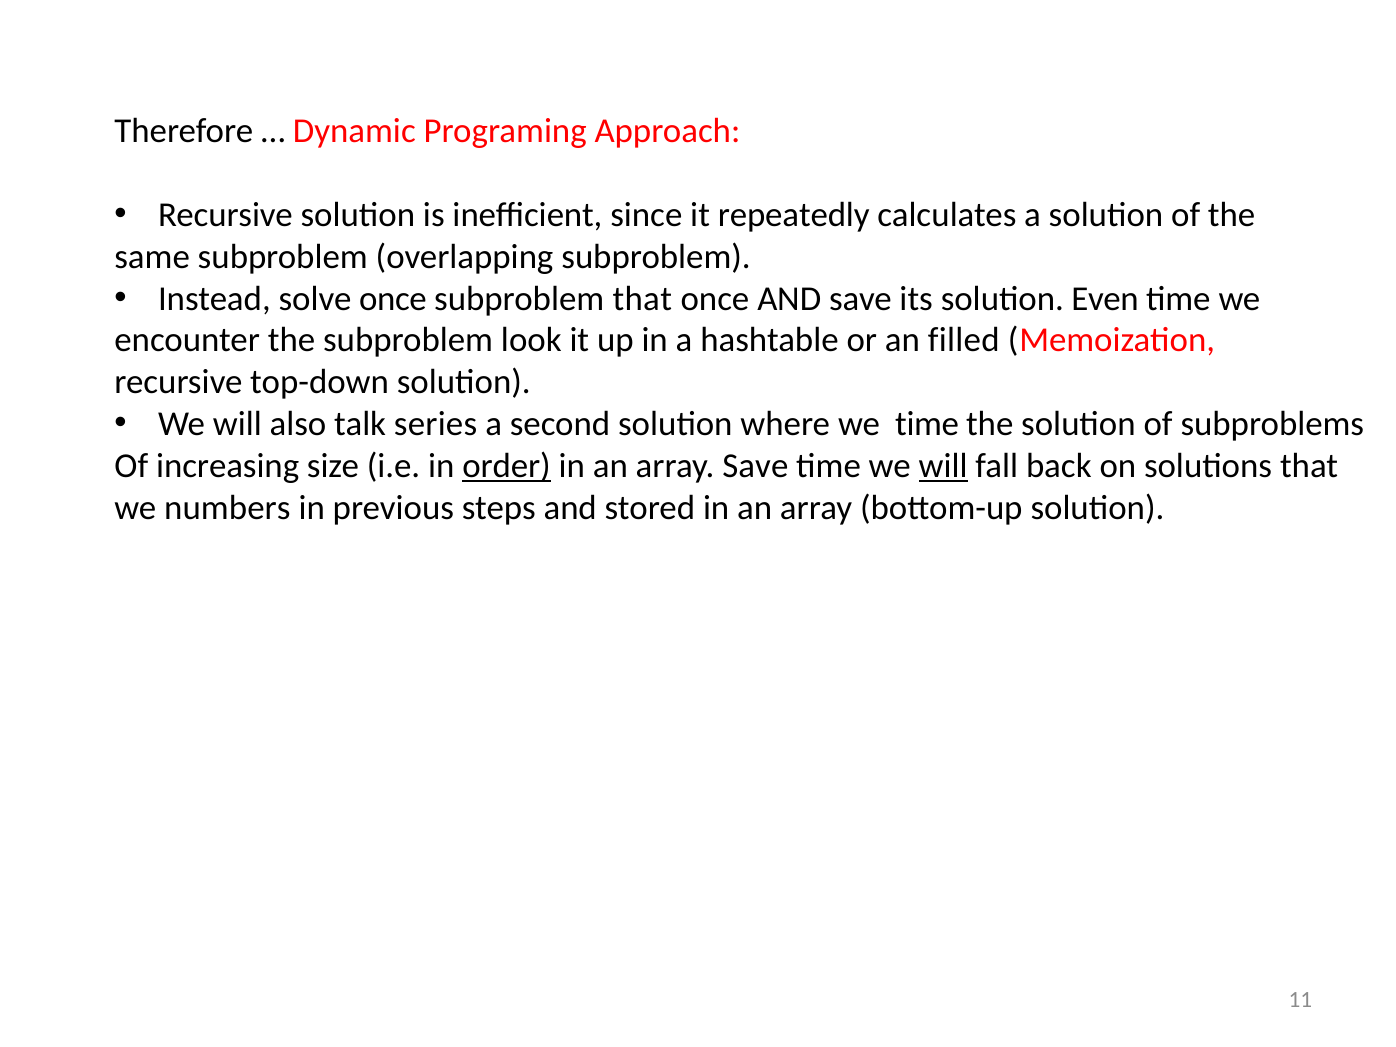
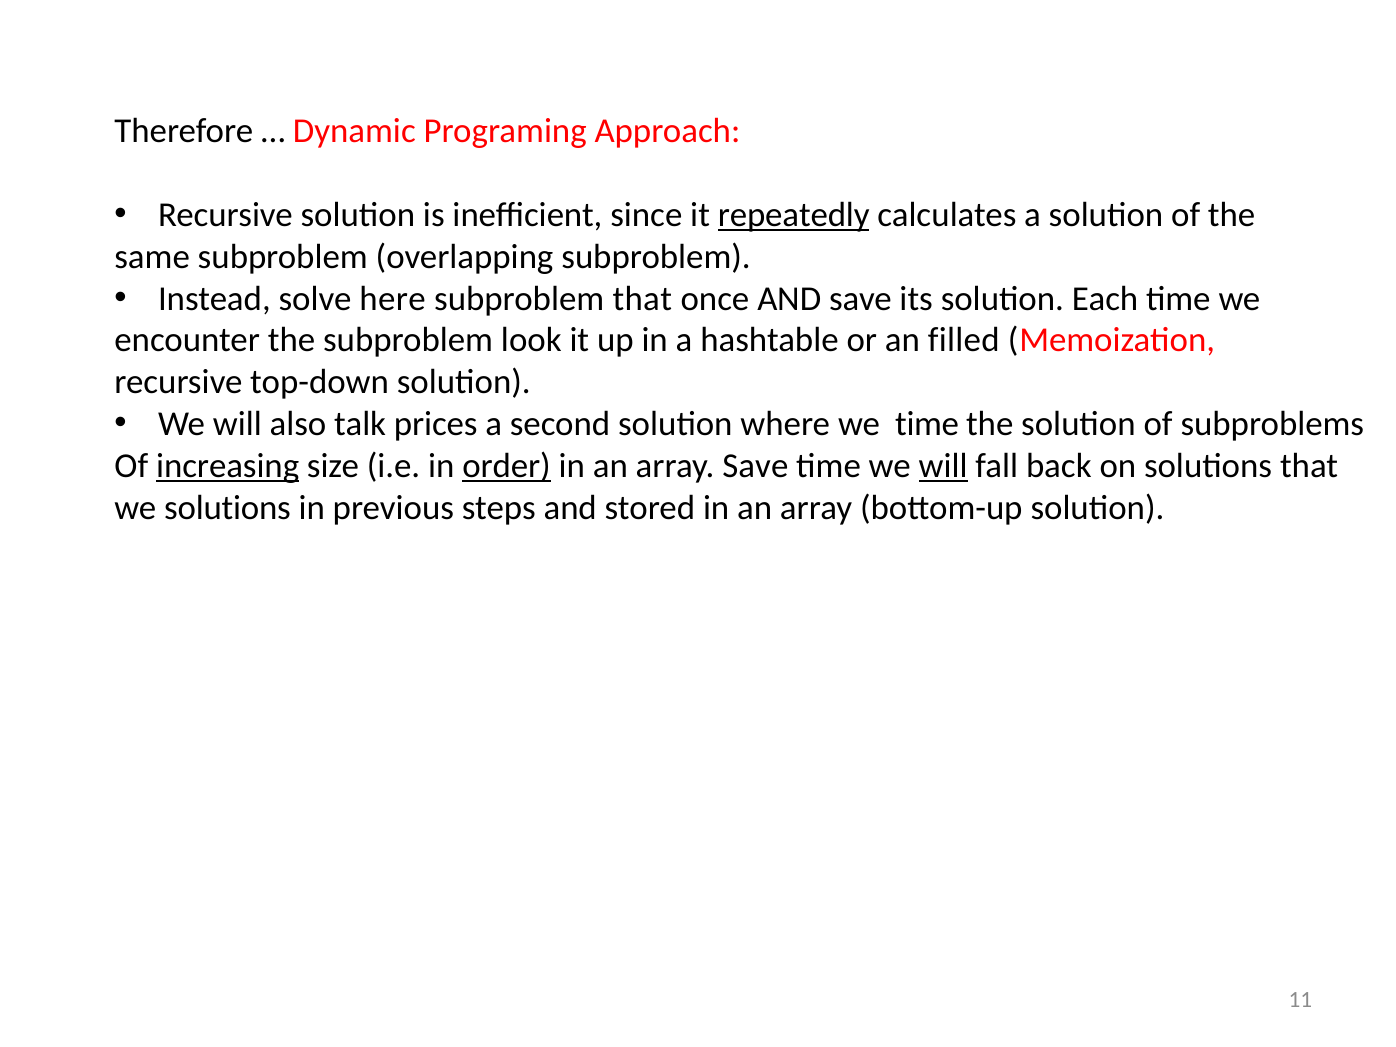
repeatedly underline: none -> present (794, 215)
solve once: once -> here (393, 299)
Even: Even -> Each (1105, 299)
series: series -> prices (436, 424)
increasing underline: none -> present (228, 466)
we numbers: numbers -> solutions (228, 508)
